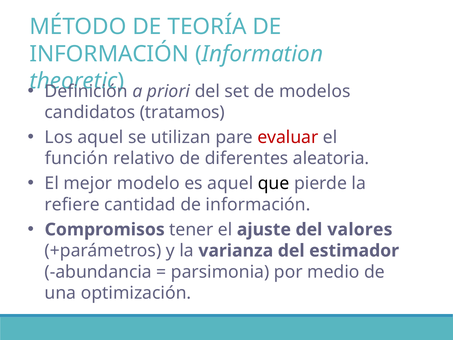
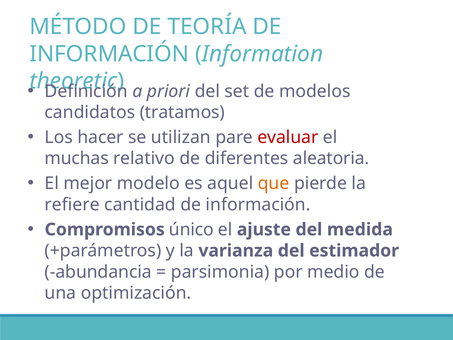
Los aquel: aquel -> hacer (101, 137)
función: función -> muchas (77, 158)
que colour: black -> orange (274, 183)
tener: tener -> único (191, 229)
valores: valores -> medida (360, 229)
